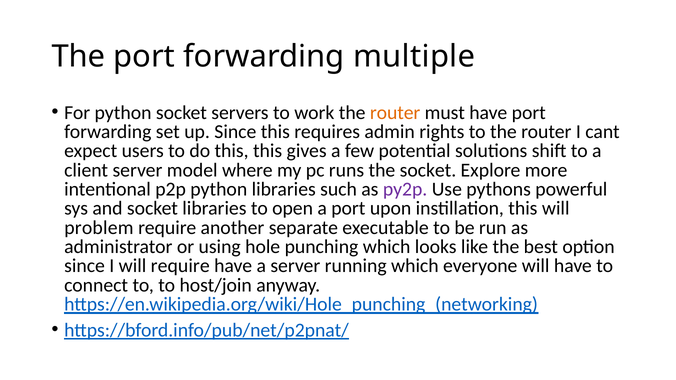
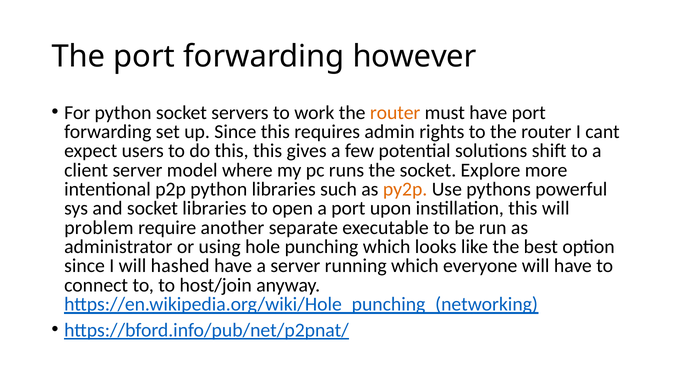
multiple: multiple -> however (414, 57)
py2p colour: purple -> orange (405, 189)
will require: require -> hashed (180, 266)
